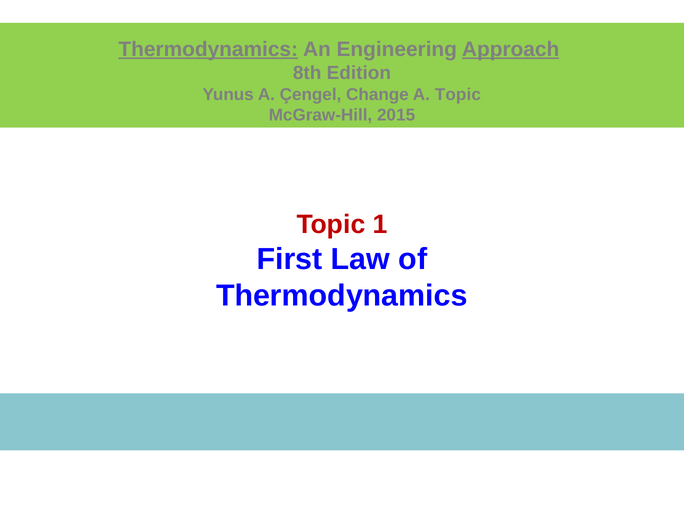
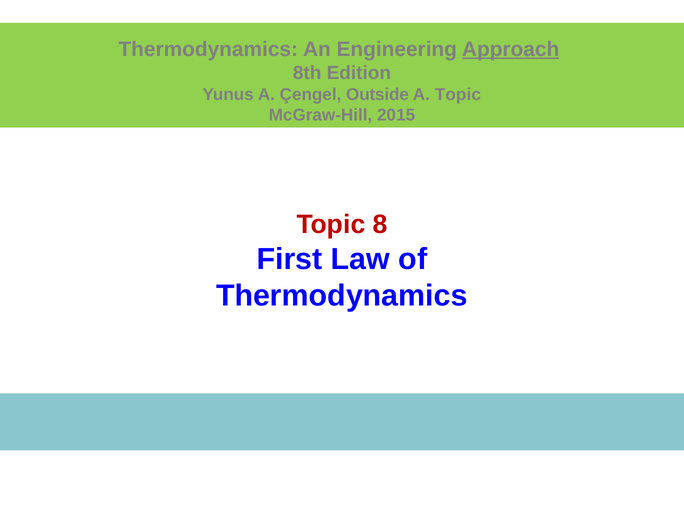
Thermodynamics underline: present -> none (208, 49)
Change: Change -> Outside (377, 95)
1: 1 -> 8 (380, 225)
